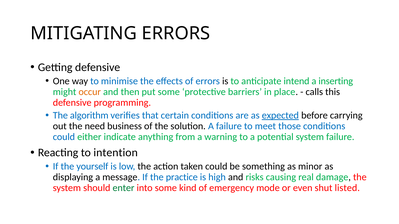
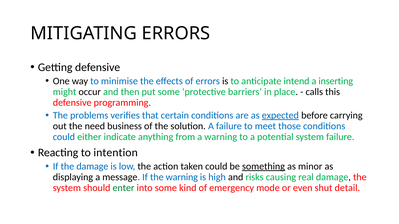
occur colour: orange -> black (90, 92)
algorithm: algorithm -> problems (89, 116)
the yourself: yourself -> damage (92, 167)
something underline: none -> present (264, 167)
the practice: practice -> warning (182, 177)
listed: listed -> detail (347, 188)
